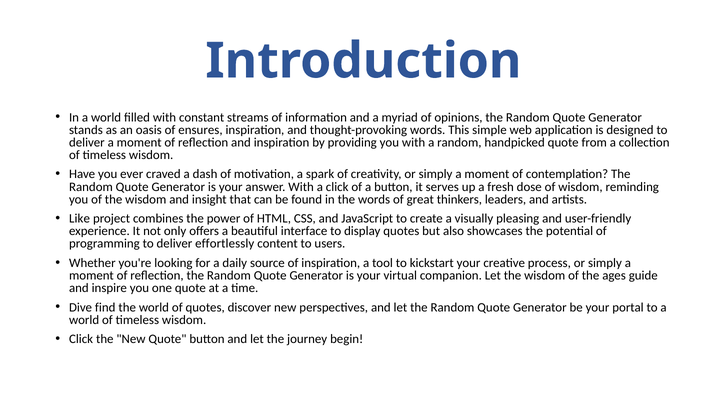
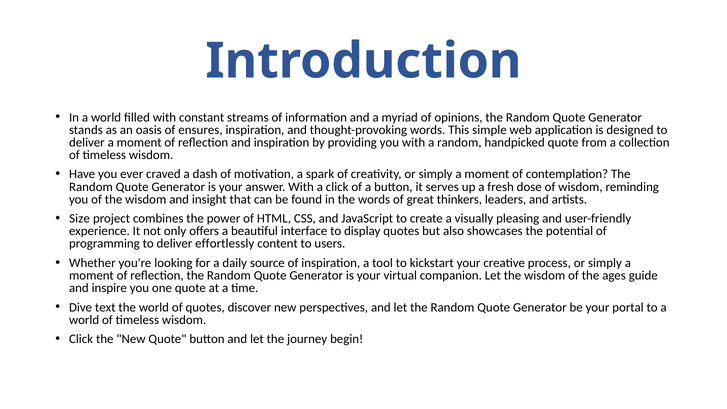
Like: Like -> Size (80, 219)
find: find -> text (105, 307)
